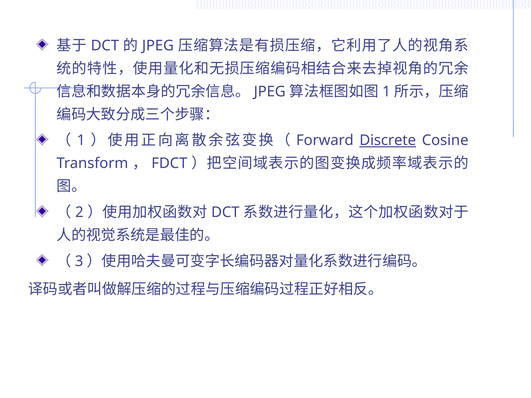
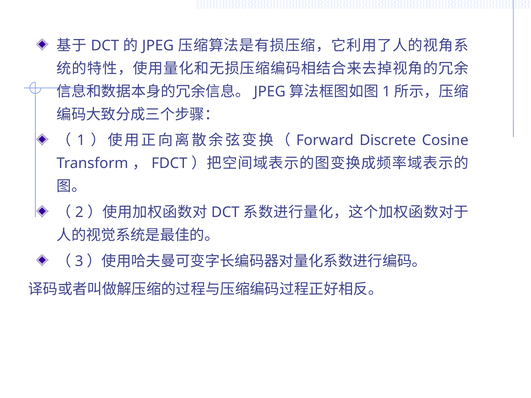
Discrete underline: present -> none (388, 141)
